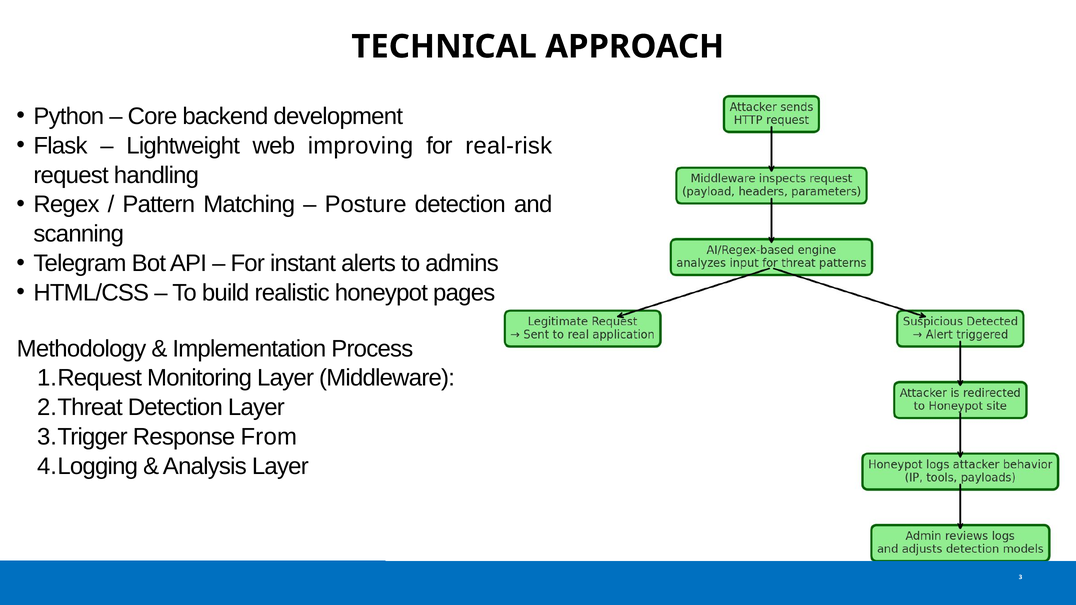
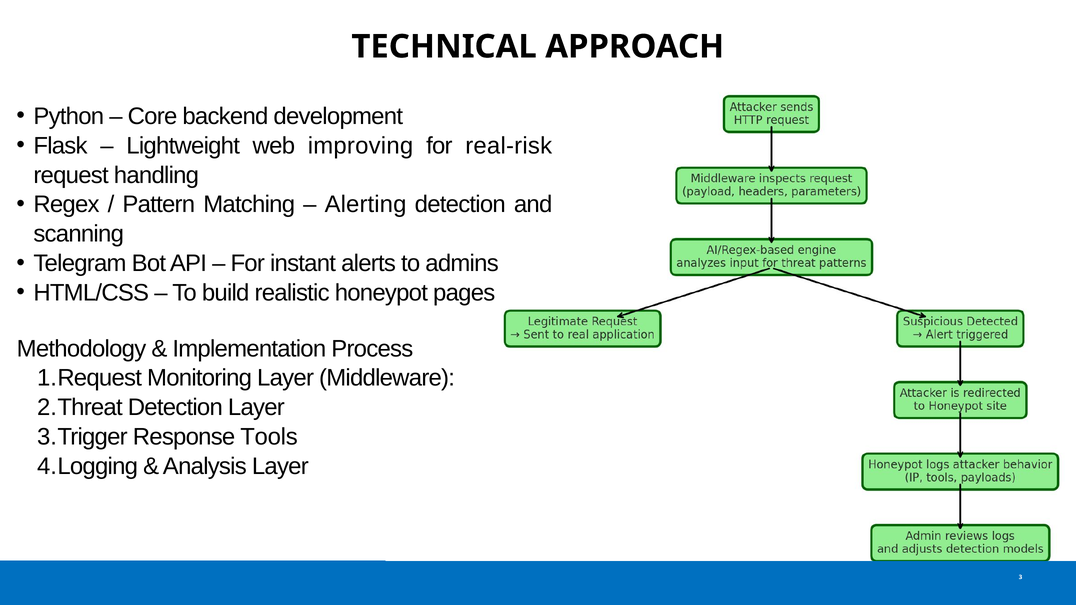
Posture: Posture -> Alerting (366, 205)
From: From -> Tools (269, 437)
